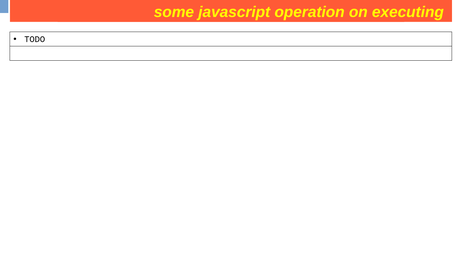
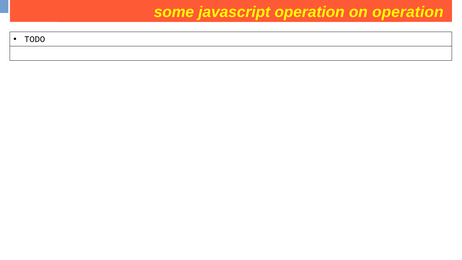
executing: executing -> operation (408, 12)
